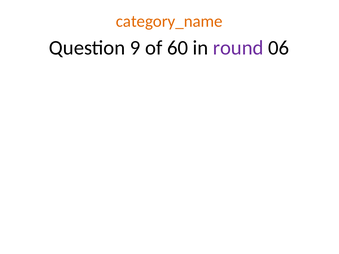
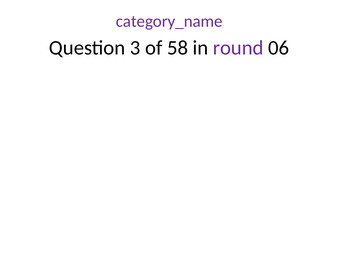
category_name colour: orange -> purple (169, 21)
9: 9 -> 3 (135, 48)
60: 60 -> 58 (178, 48)
